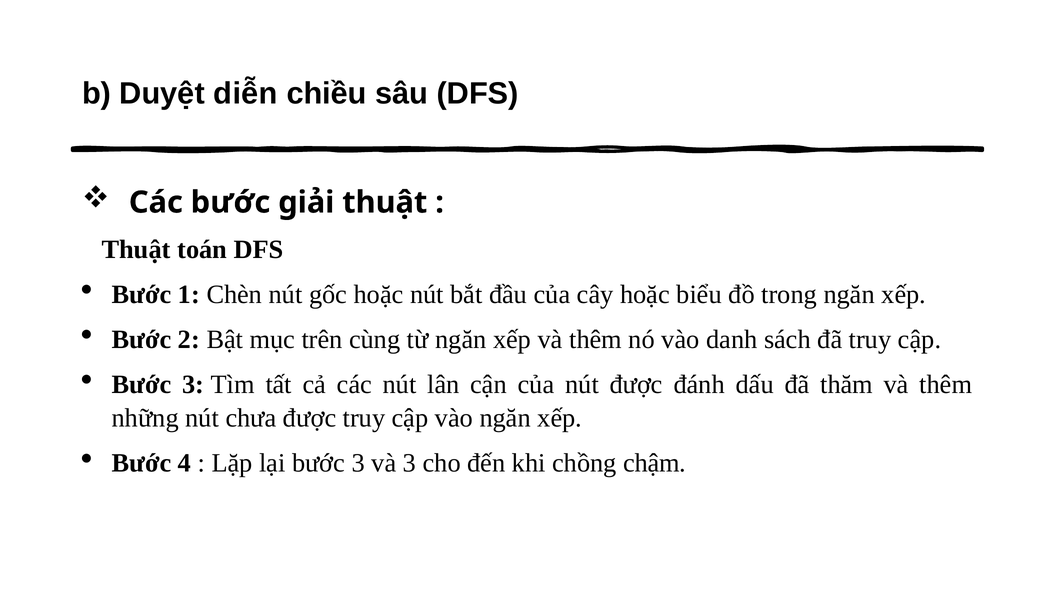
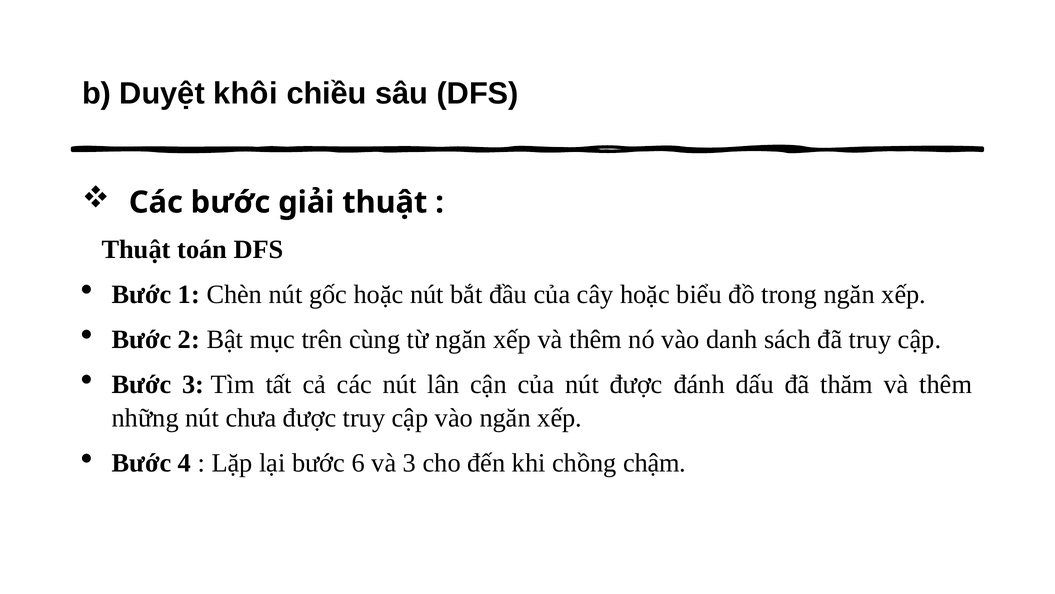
diễn: diễn -> khôi (246, 94)
lại bước 3: 3 -> 6 (358, 463)
